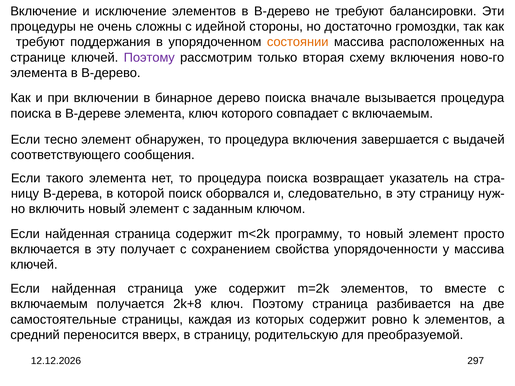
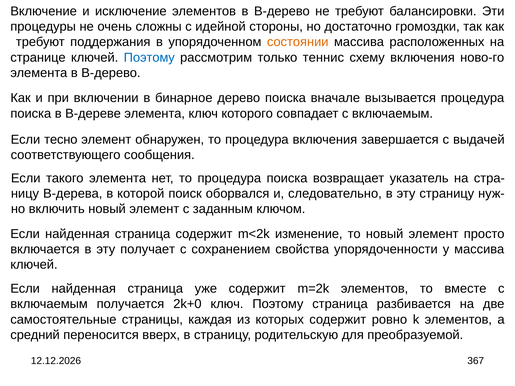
Поэтому colour: purple -> blue (149, 57)
вторая: вторая -> теннис (323, 57)
программу: программу -> изменение (309, 234)
2k+8: 2k+8 -> 2k+0 (187, 304)
297: 297 -> 367 (476, 361)
